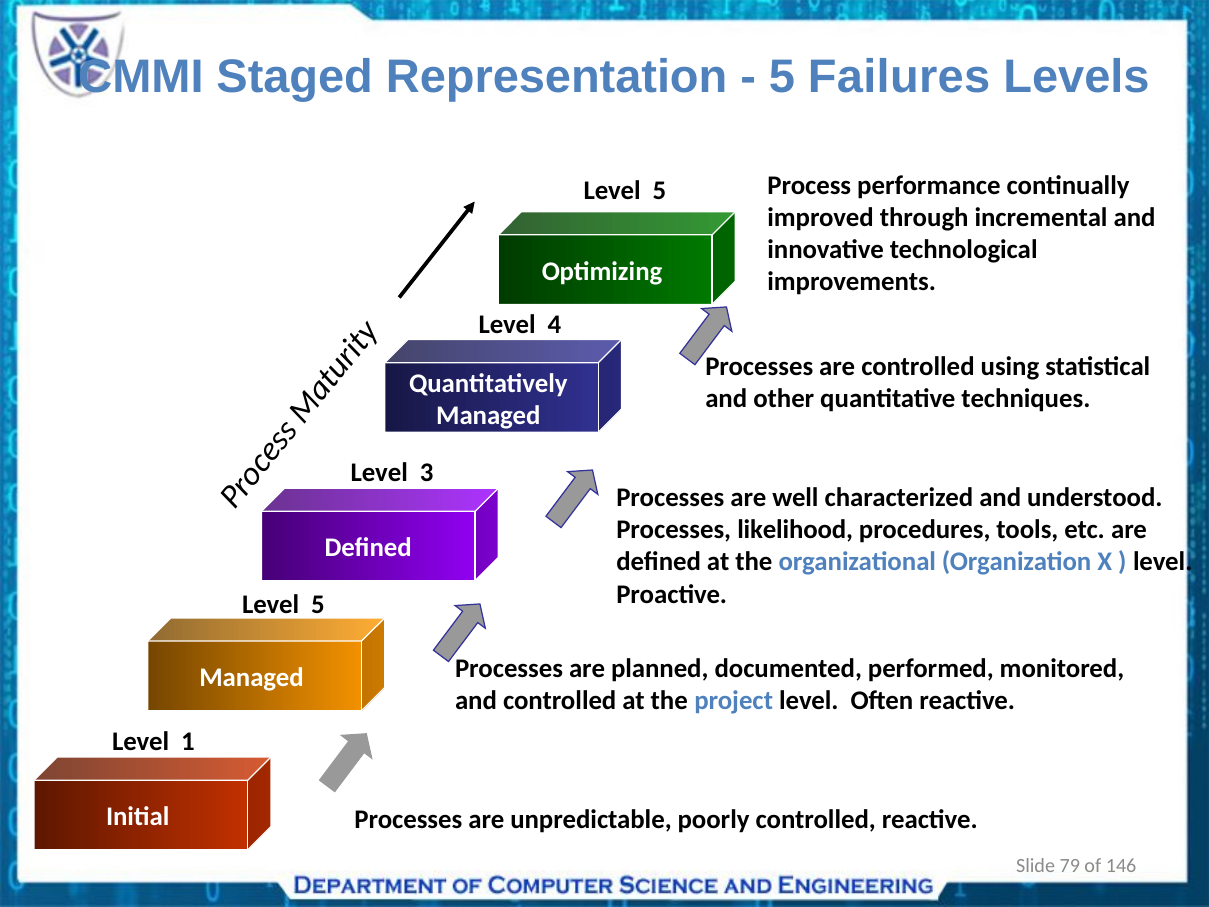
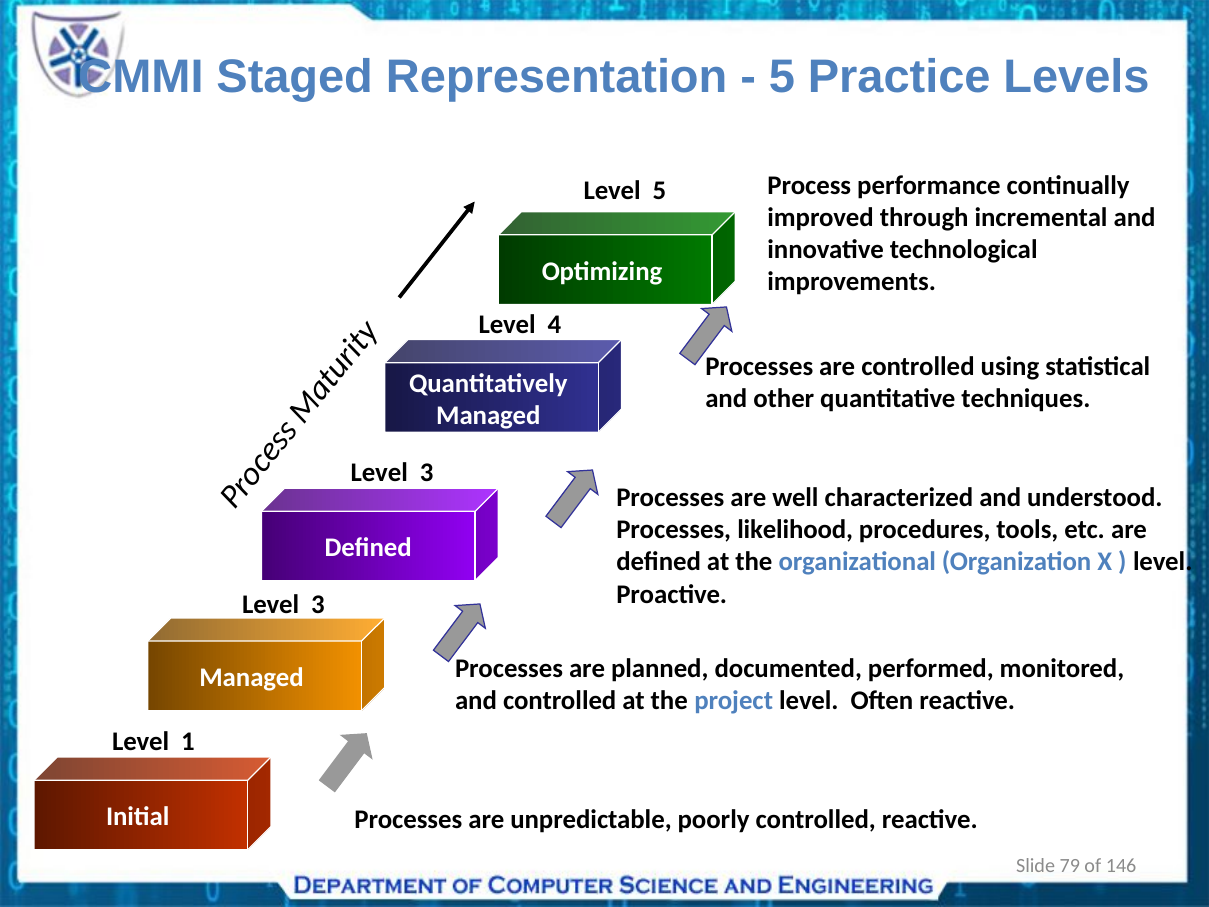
Failures: Failures -> Practice (899, 77)
5: 5 -> 3 (318, 604)
